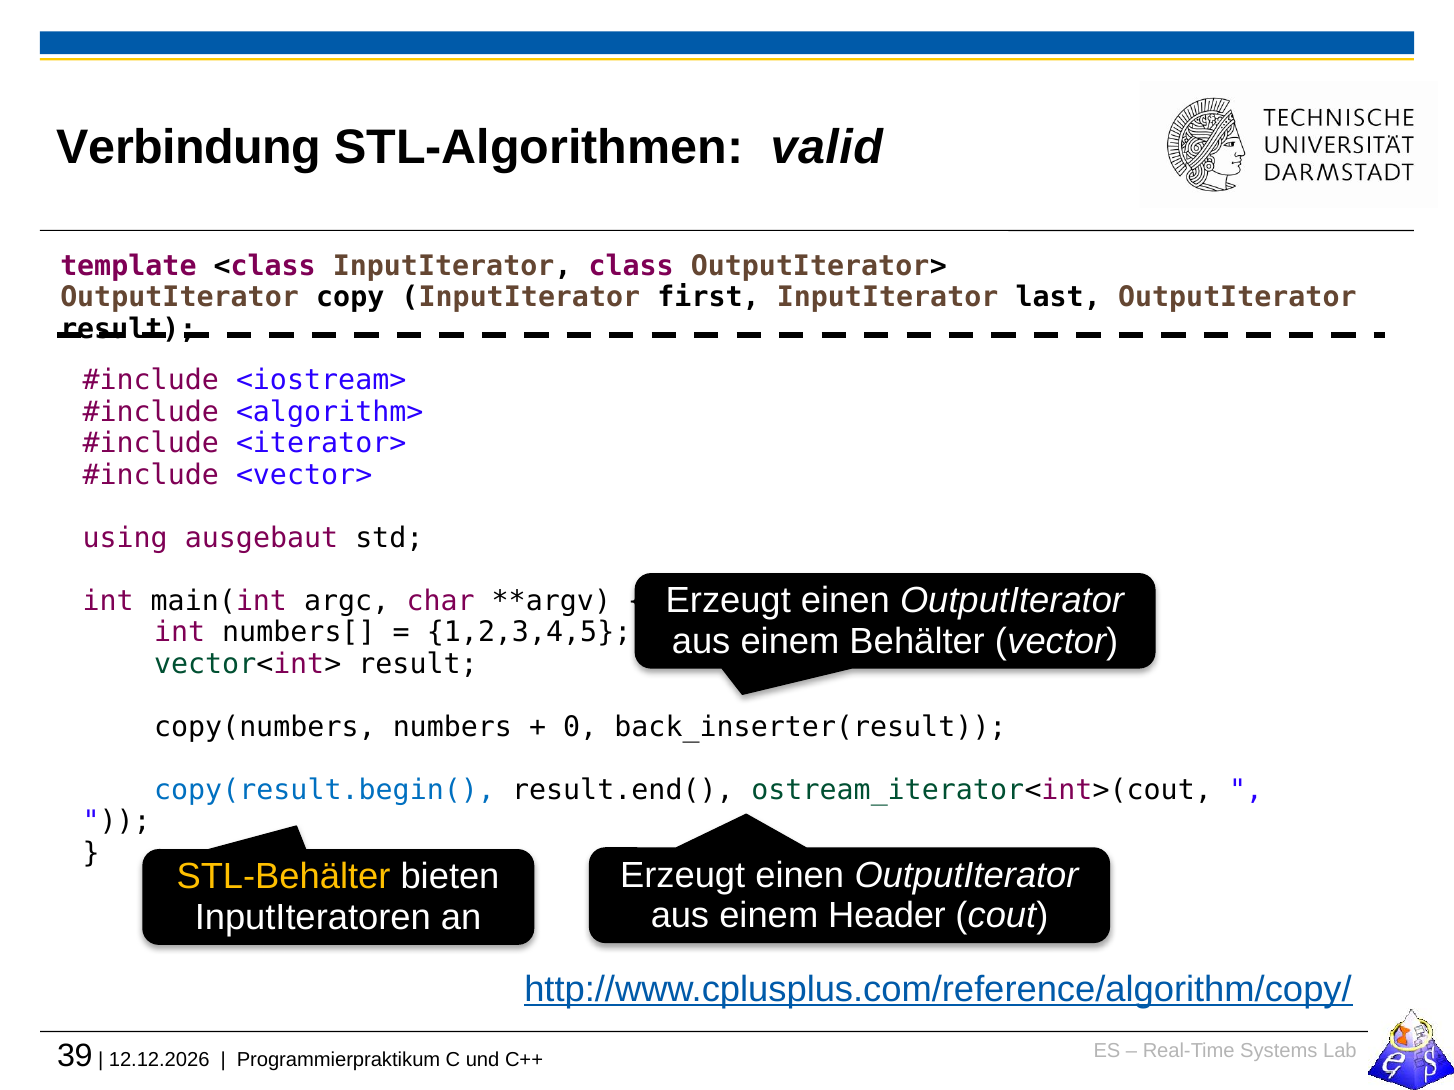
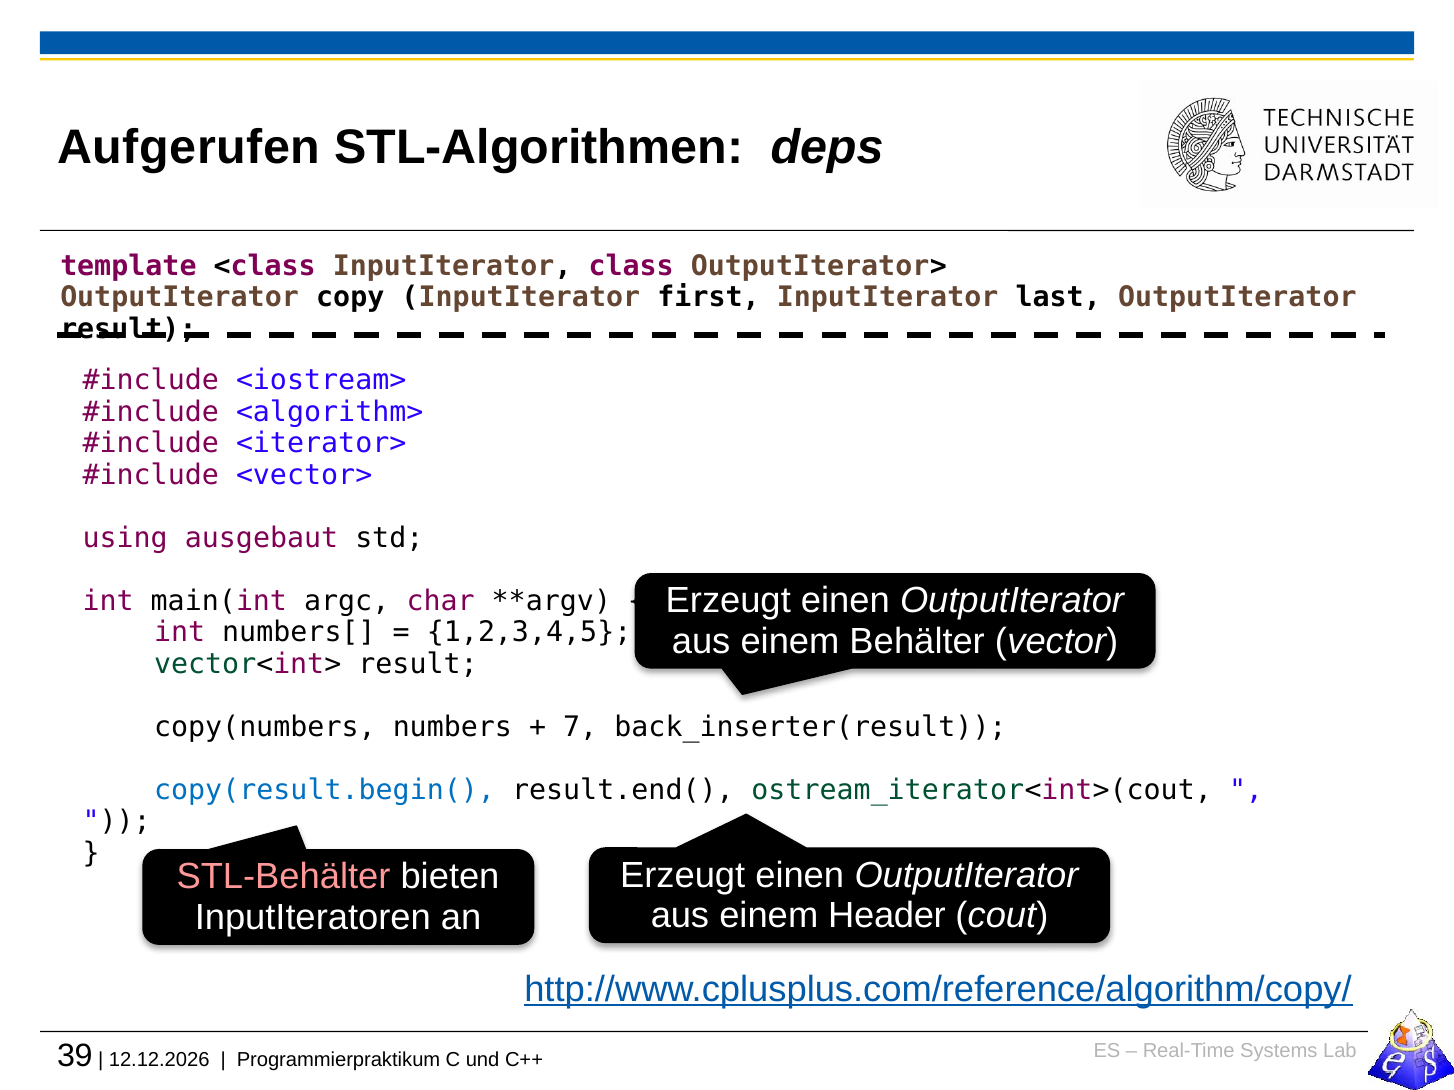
Verbindung: Verbindung -> Aufgerufen (189, 148)
valid: valid -> deps (827, 148)
0: 0 -> 7 (580, 727)
STL-Behälter colour: yellow -> pink (284, 877)
